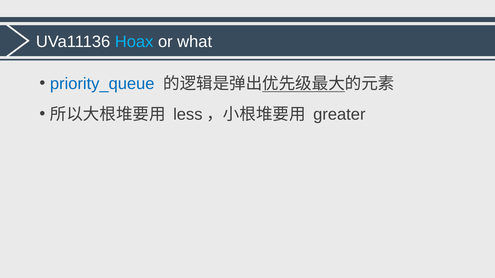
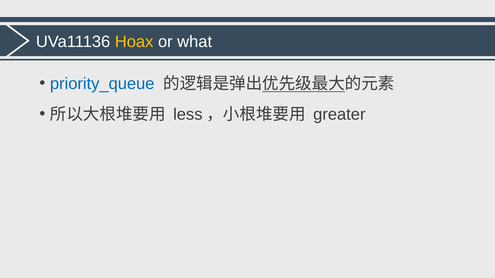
Hoax colour: light blue -> yellow (134, 42)
